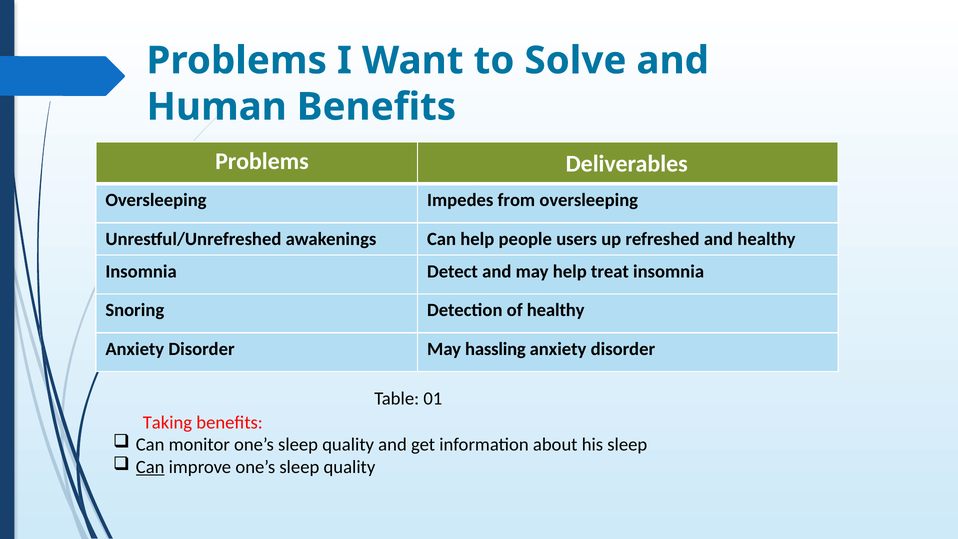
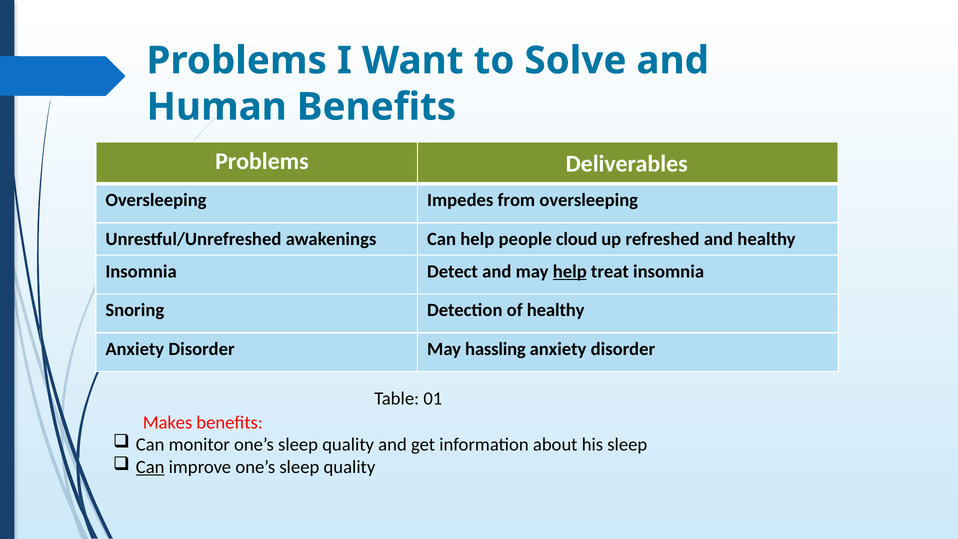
users: users -> cloud (577, 239)
help underline: none -> present (570, 271)
Taking: Taking -> Makes (167, 422)
